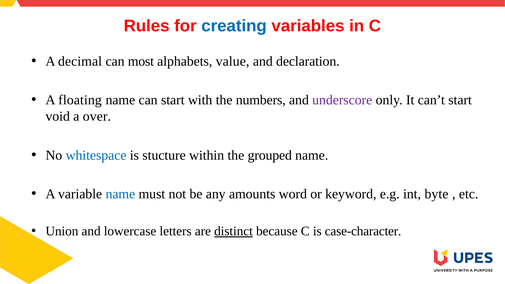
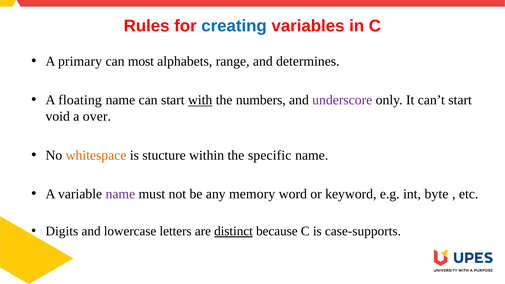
decimal: decimal -> primary (80, 61)
value: value -> range (233, 61)
declaration: declaration -> determines (308, 61)
with underline: none -> present (200, 100)
whitespace colour: blue -> orange (96, 155)
grouped: grouped -> specific (270, 155)
name colour: blue -> purple (120, 194)
amounts: amounts -> memory (252, 194)
Union: Union -> Digits (62, 231)
case-character: case-character -> case-supports (363, 231)
